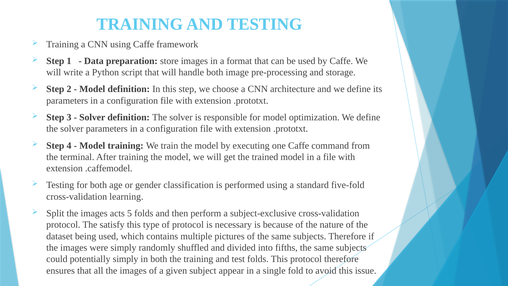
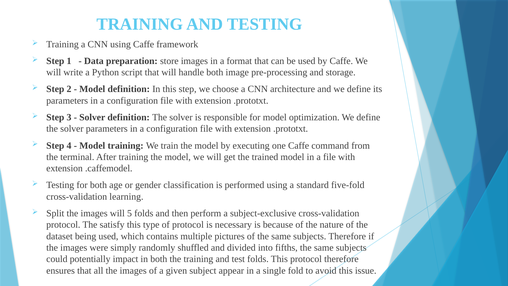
images acts: acts -> will (117, 213)
potentially simply: simply -> impact (126, 259)
